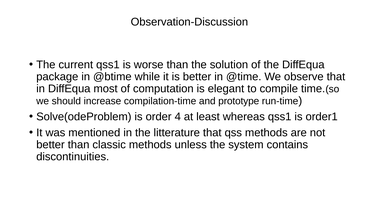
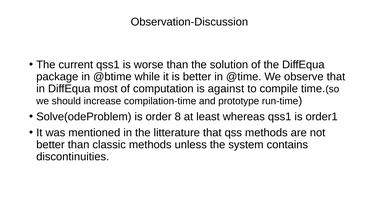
elegant: elegant -> against (226, 89)
4: 4 -> 8 (178, 117)
